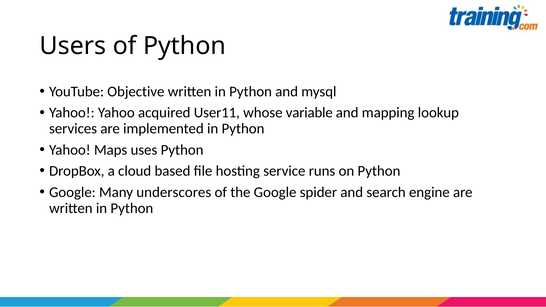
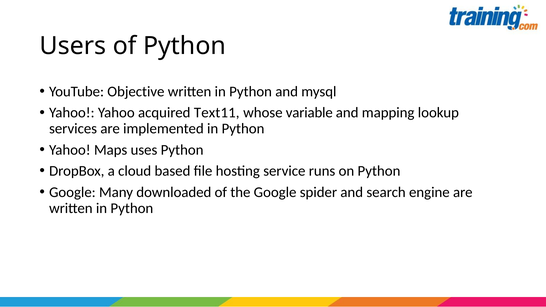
User11: User11 -> Text11 (217, 113)
underscores: underscores -> downloaded (174, 192)
